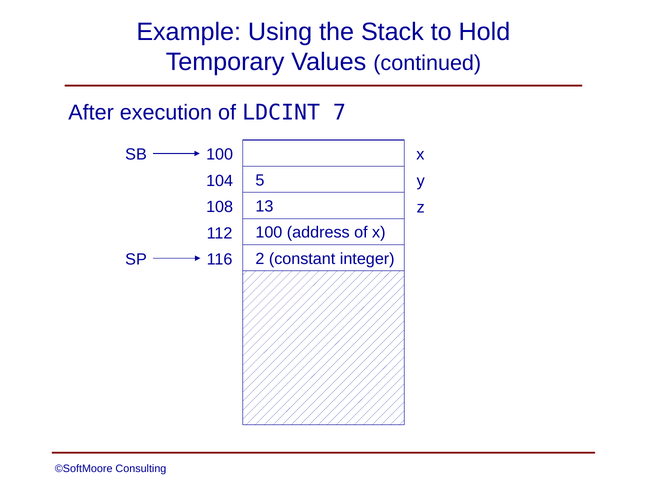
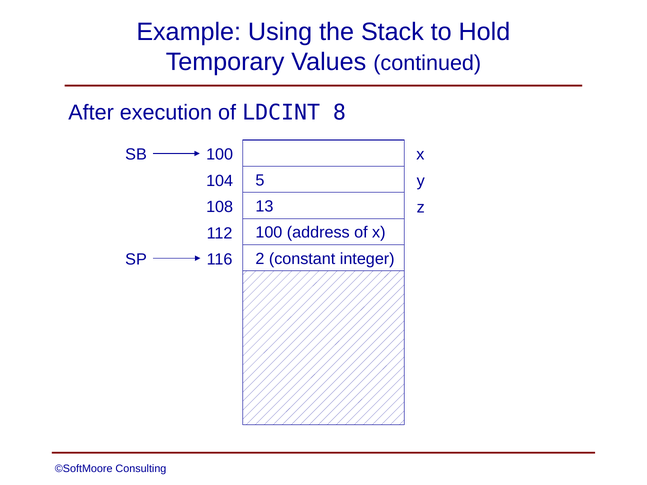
7: 7 -> 8 (339, 113)
